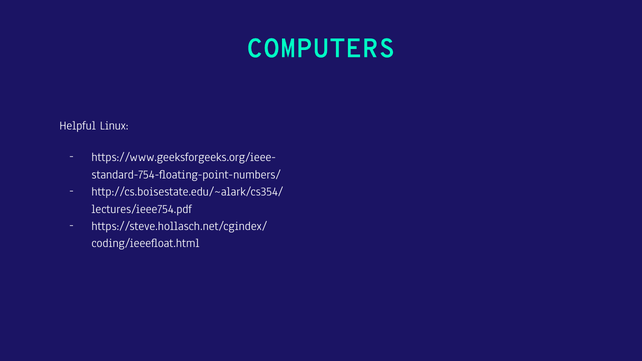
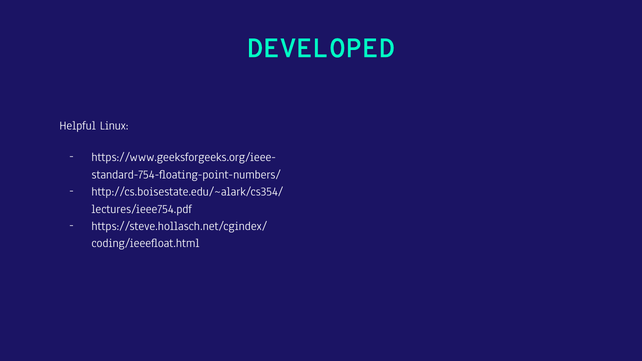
COMPUTERS: COMPUTERS -> DEVELOPED (321, 48)
